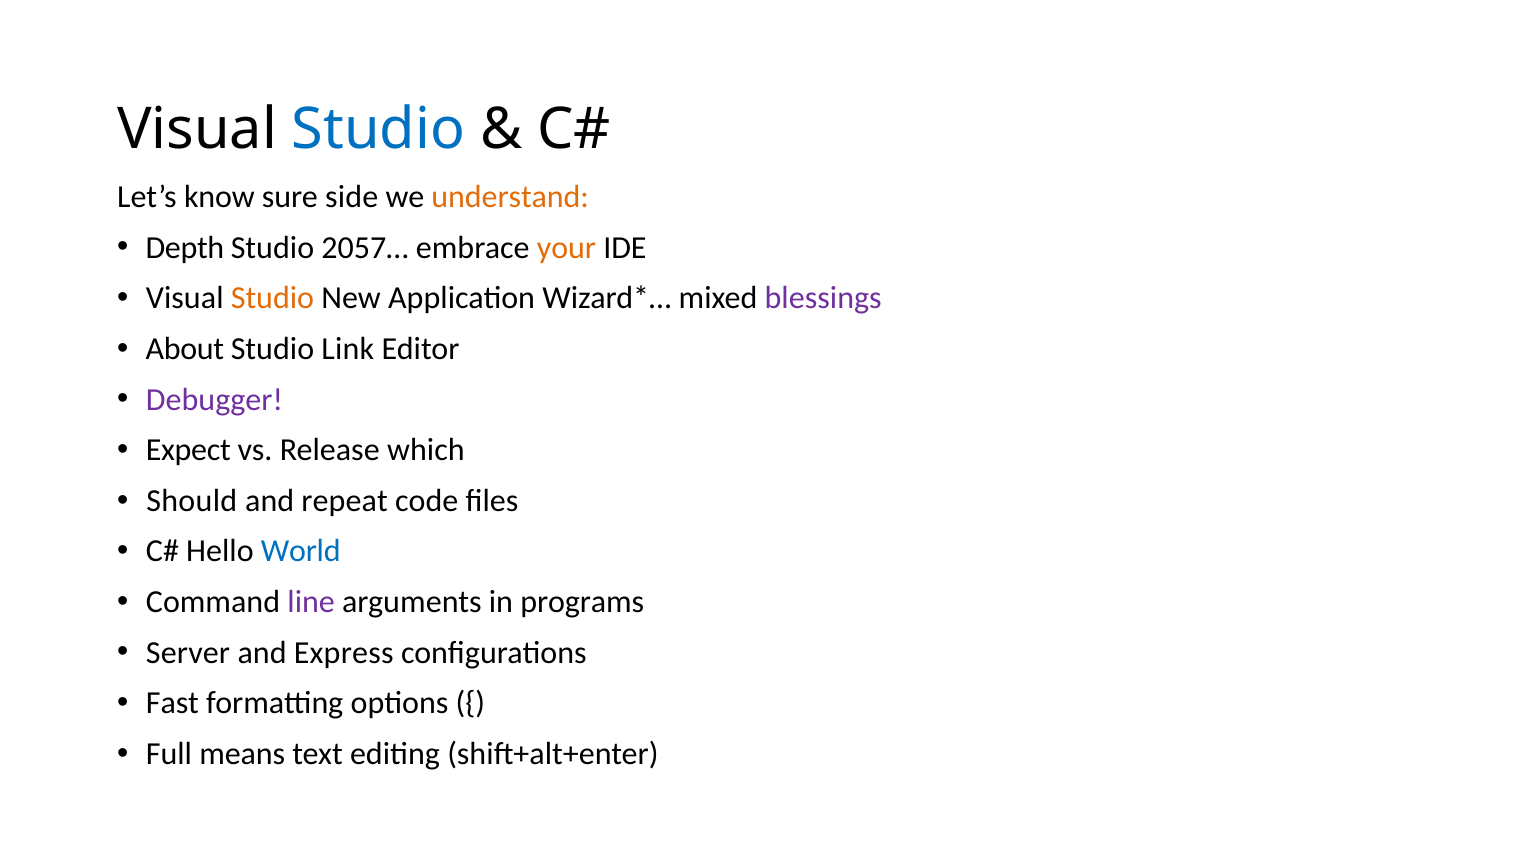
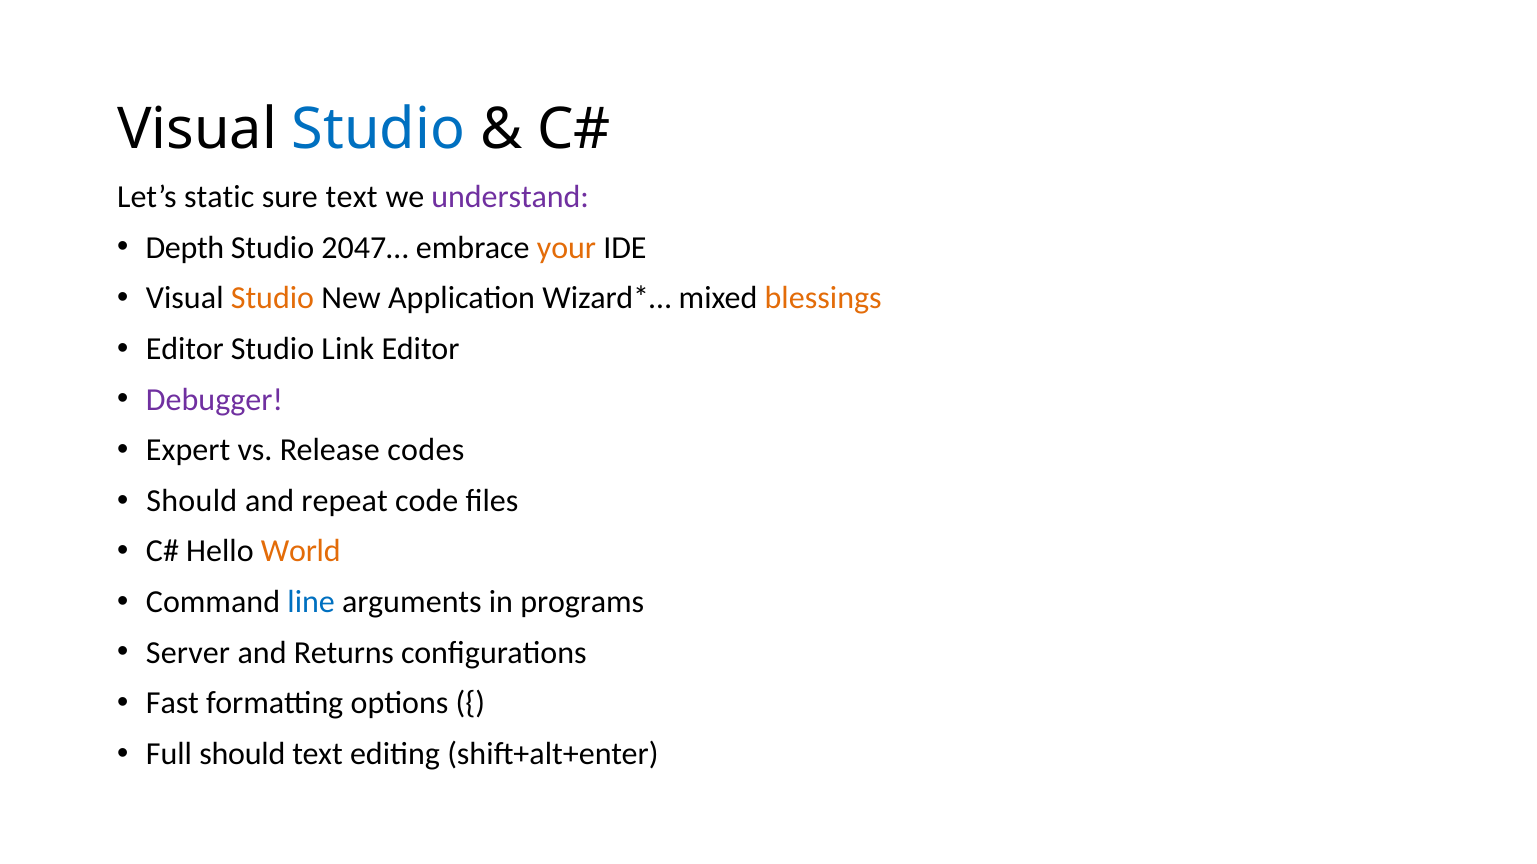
know: know -> static (219, 197)
sure side: side -> text (352, 197)
understand colour: orange -> purple (510, 197)
2057…: 2057… -> 2047… (365, 248)
blessings colour: purple -> orange (823, 298)
About: About -> Editor (185, 349)
Expect: Expect -> Expert (188, 450)
which: which -> codes (426, 450)
World colour: blue -> orange (301, 552)
line colour: purple -> blue (311, 602)
Express: Express -> Returns (344, 653)
Full means: means -> should (242, 754)
